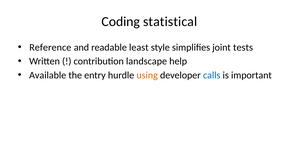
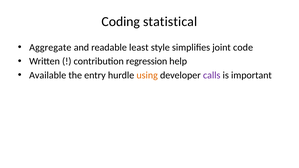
Reference: Reference -> Aggregate (50, 47)
tests: tests -> code (243, 47)
landscape: landscape -> regression (147, 61)
calls colour: blue -> purple (212, 75)
